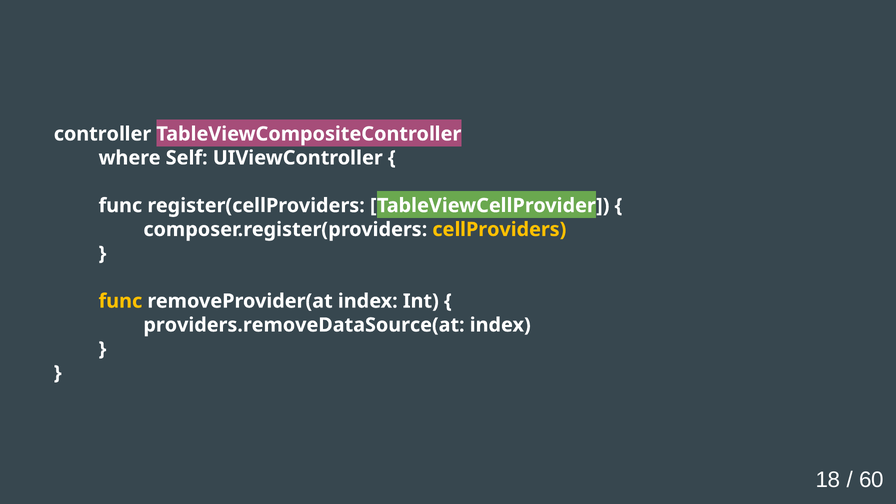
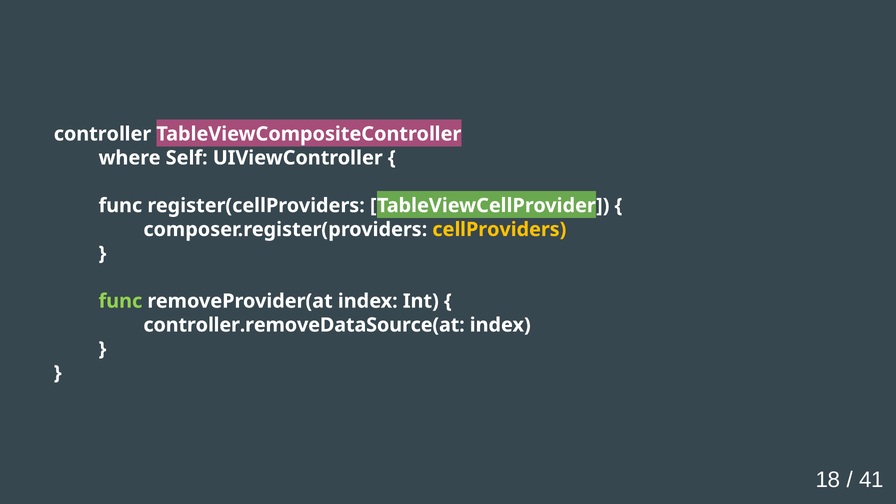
func colour: yellow -> light green (120, 301)
providers.removeDataSource(at: providers.removeDataSource(at -> controller.removeDataSource(at (304, 325)
60: 60 -> 41 (871, 480)
